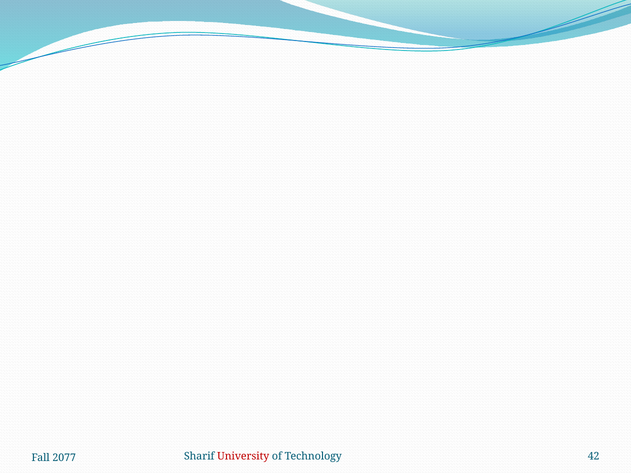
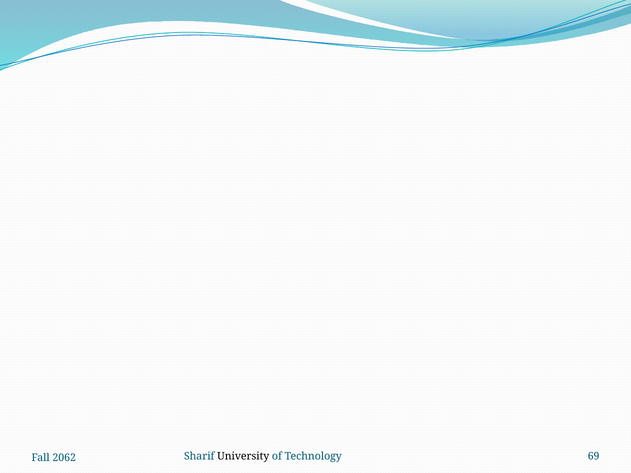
University colour: red -> black (243, 457)
42: 42 -> 69 (594, 457)
2077: 2077 -> 2062 (64, 458)
